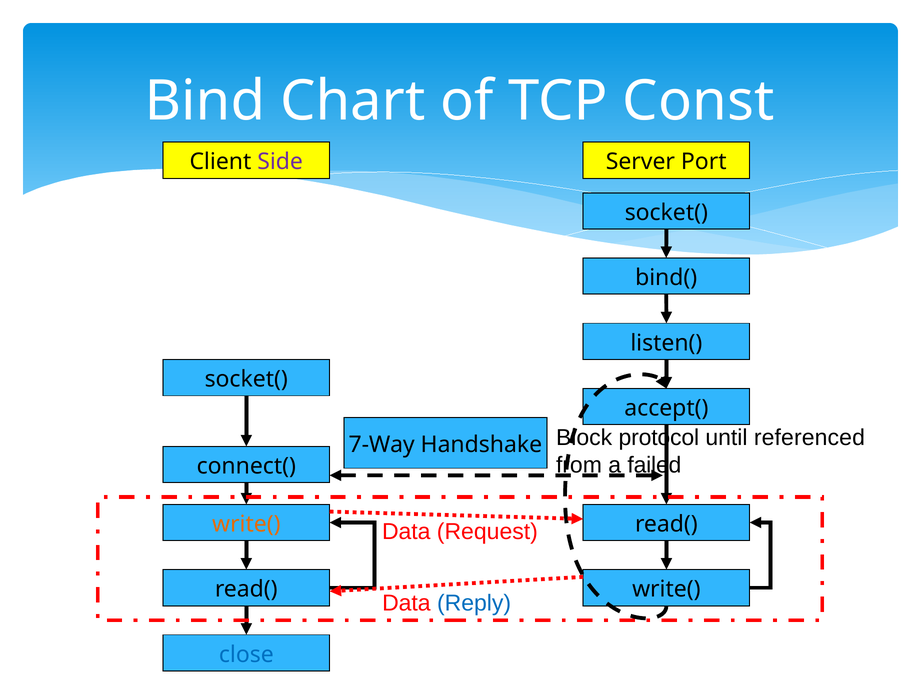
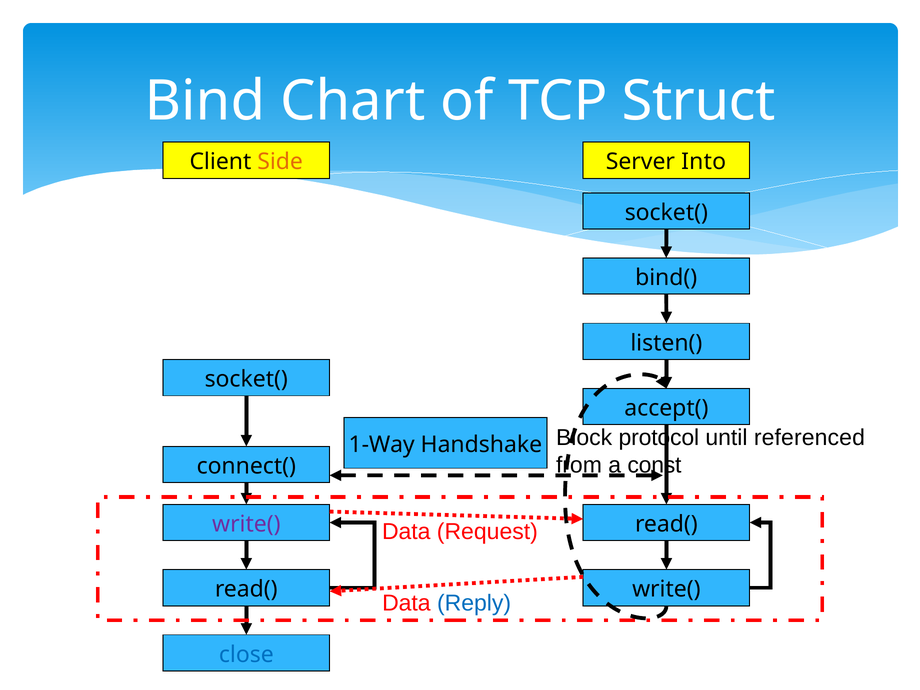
Const: Const -> Struct (699, 101)
Side colour: purple -> orange (280, 162)
Port: Port -> Into (704, 162)
7-Way: 7-Way -> 1-Way (382, 444)
failed: failed -> const (654, 465)
write( colour: orange -> purple (246, 524)
